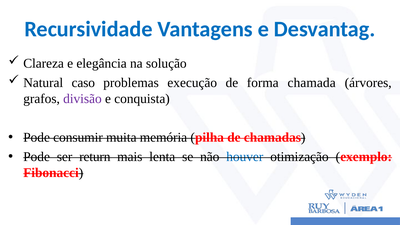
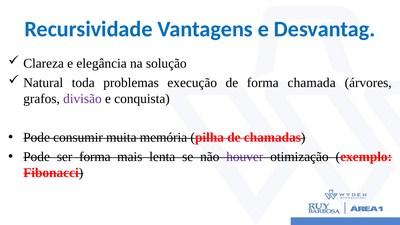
caso: caso -> toda (83, 83)
ser return: return -> forma (95, 157)
houver colour: blue -> purple (245, 157)
